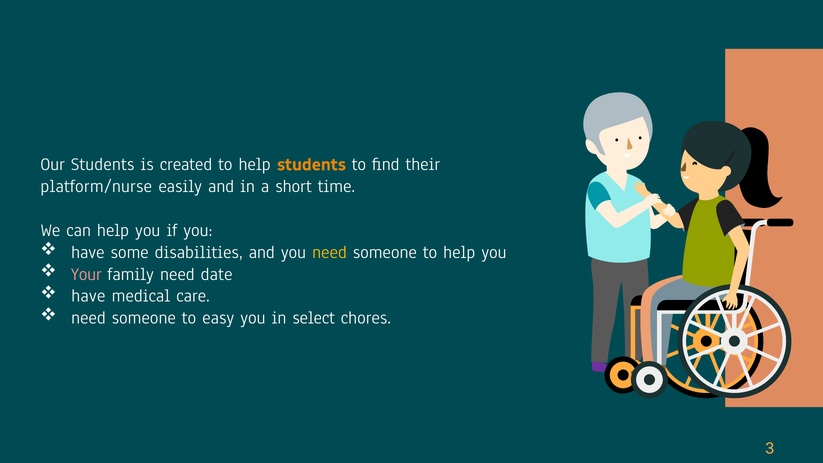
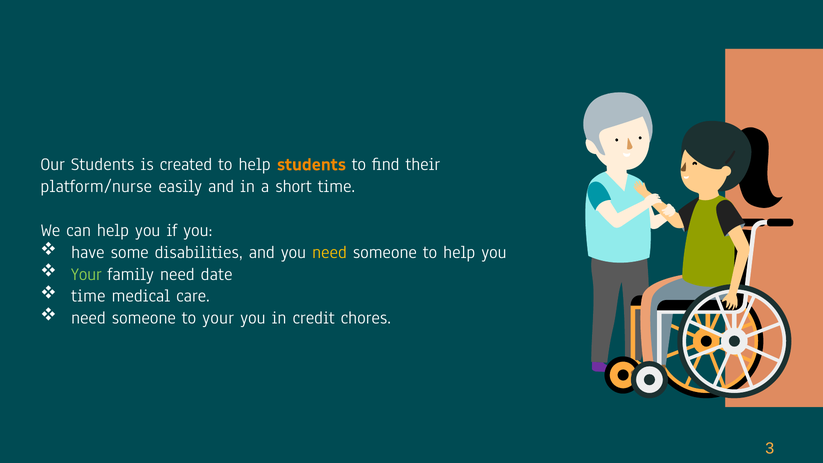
Your colour: pink -> light green (86, 274)
have: have -> time (88, 296)
to easy: easy -> your (218, 318)
select: select -> credit (314, 318)
